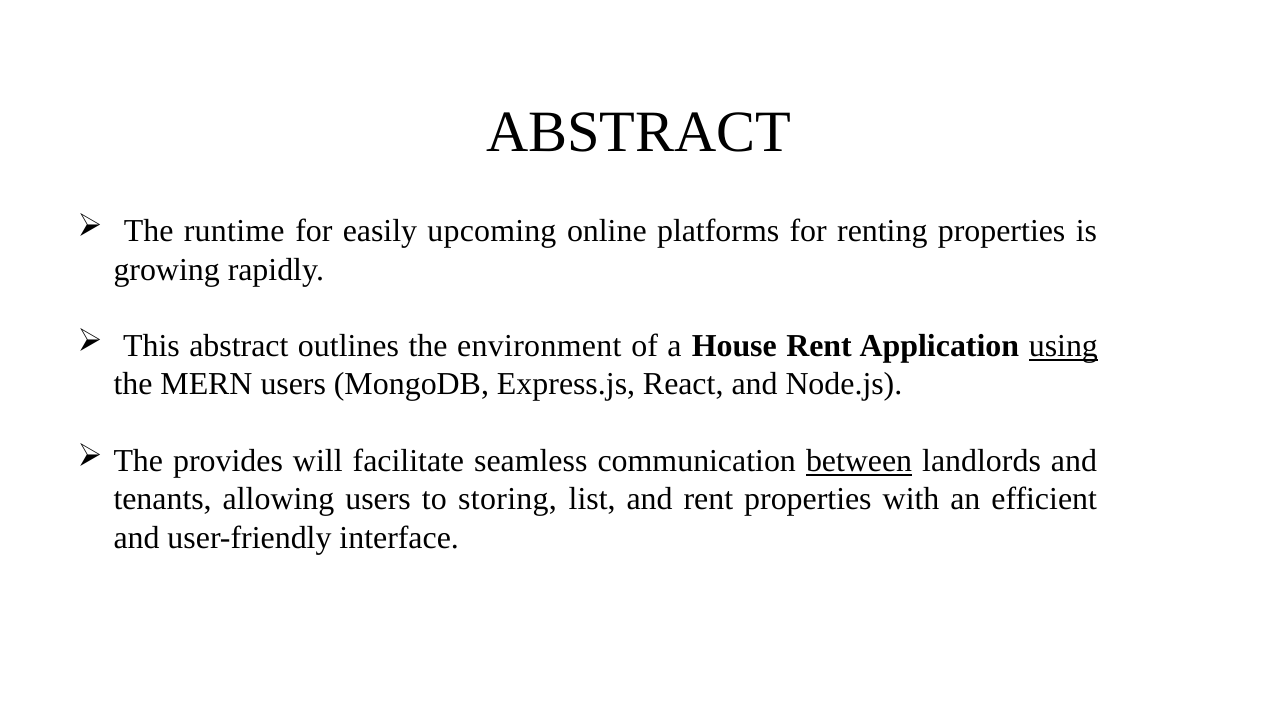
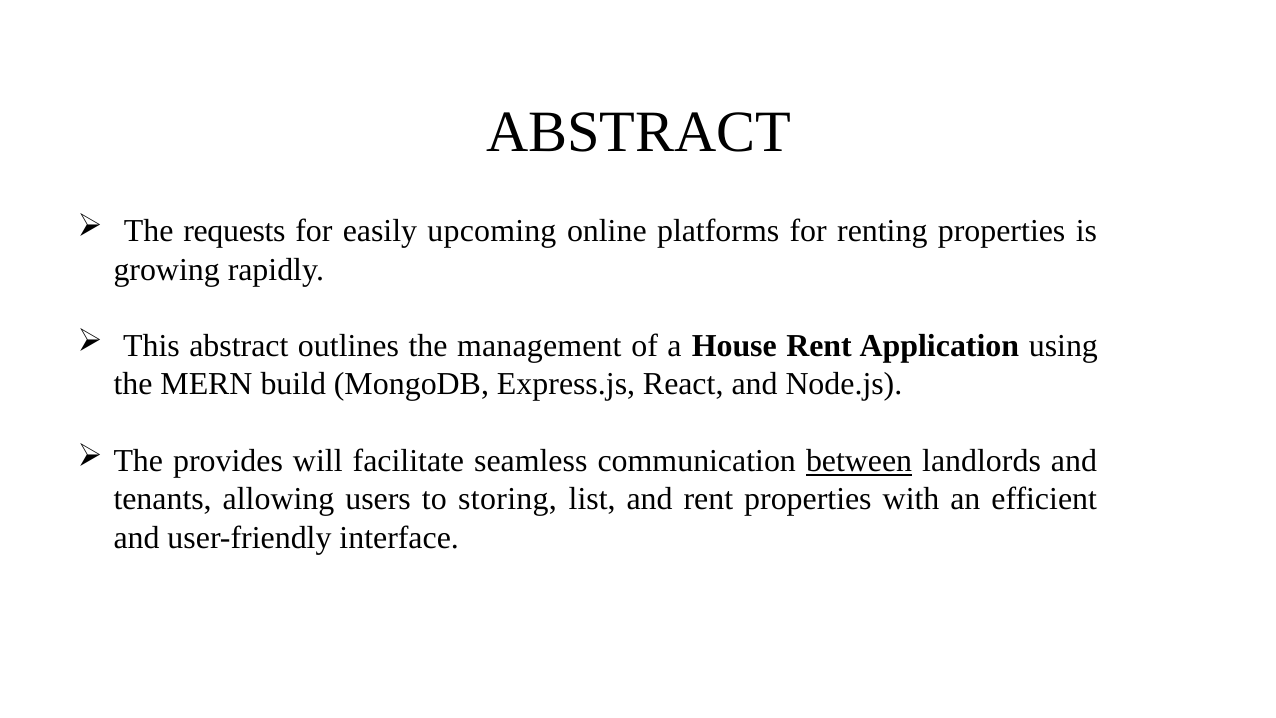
runtime: runtime -> requests (234, 231)
environment: environment -> management (539, 346)
using underline: present -> none (1063, 346)
MERN users: users -> build (293, 384)
